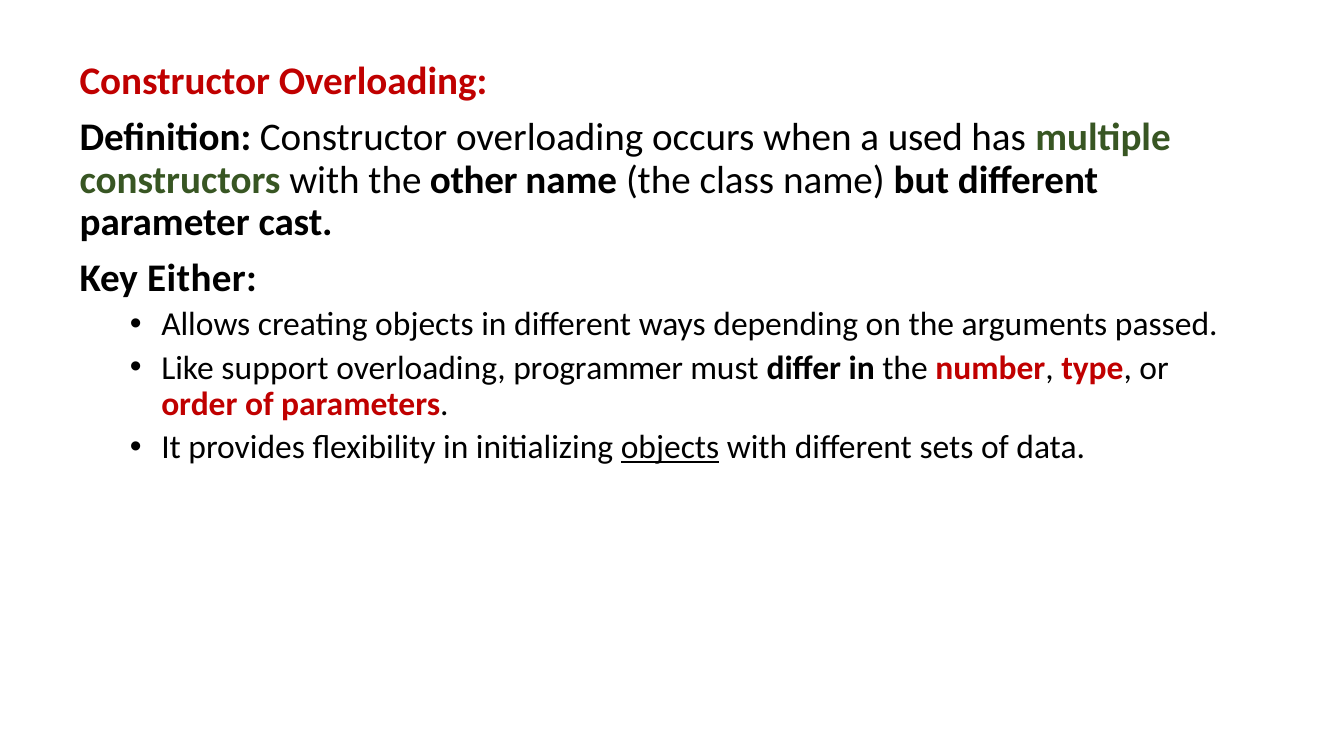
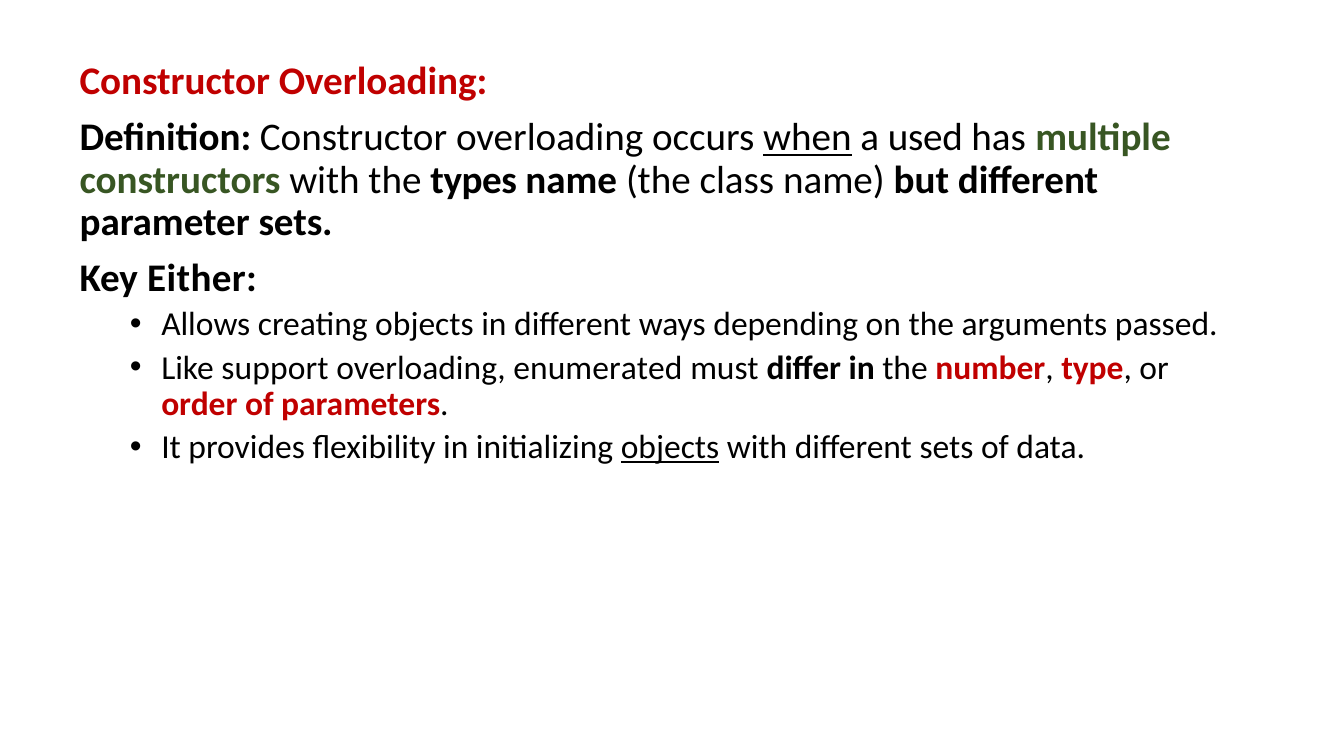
when underline: none -> present (807, 138)
other: other -> types (474, 180)
parameter cast: cast -> sets (296, 223)
programmer: programmer -> enumerated (598, 368)
